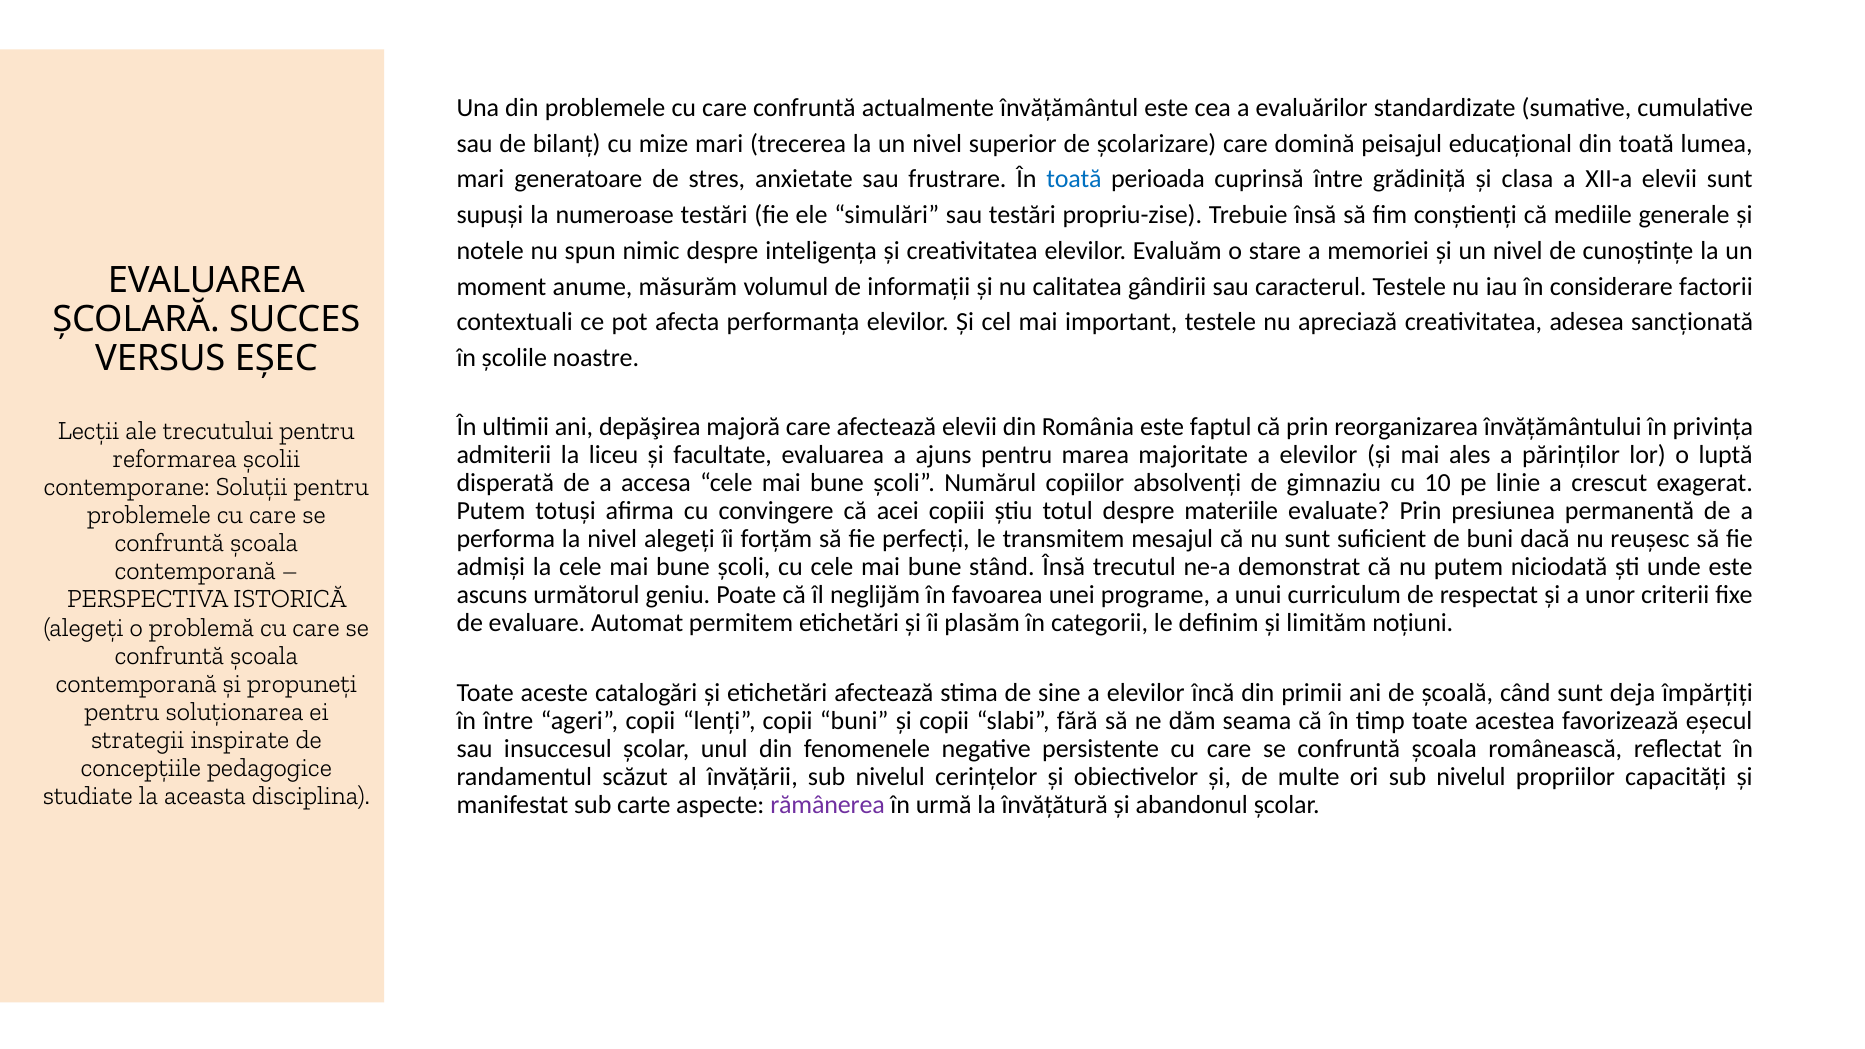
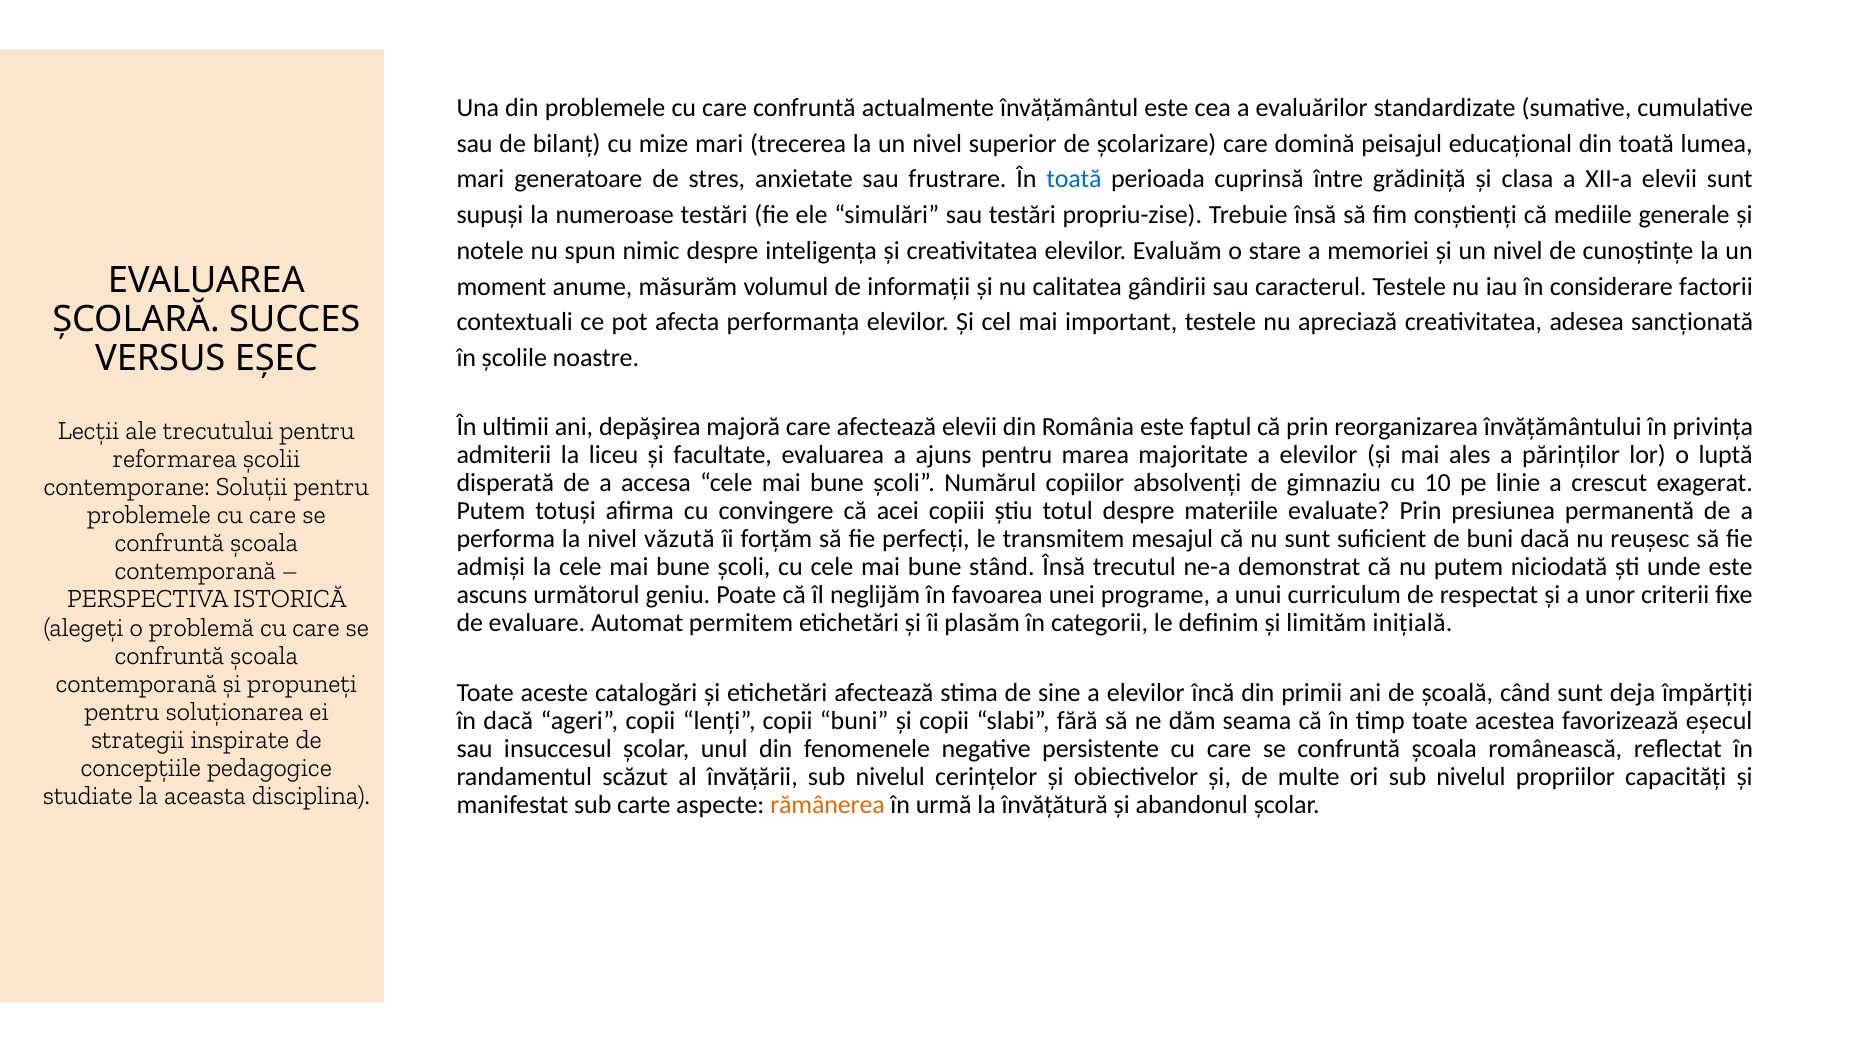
nivel alegeți: alegeți -> văzută (679, 539)
noțiuni: noțiuni -> inițială (1413, 623)
în între: între -> dacă (508, 721)
rămânerea colour: purple -> orange (828, 805)
